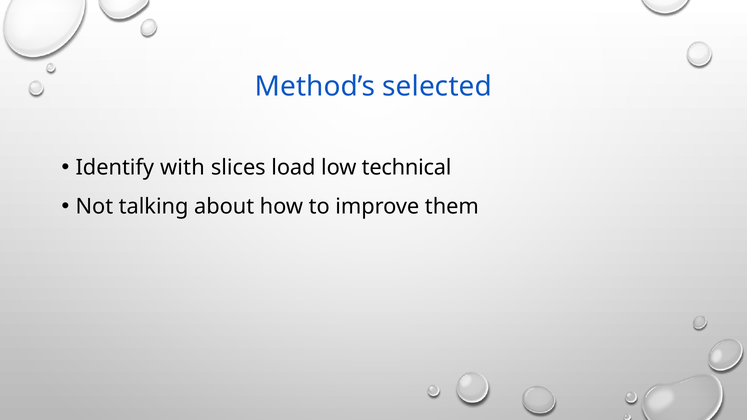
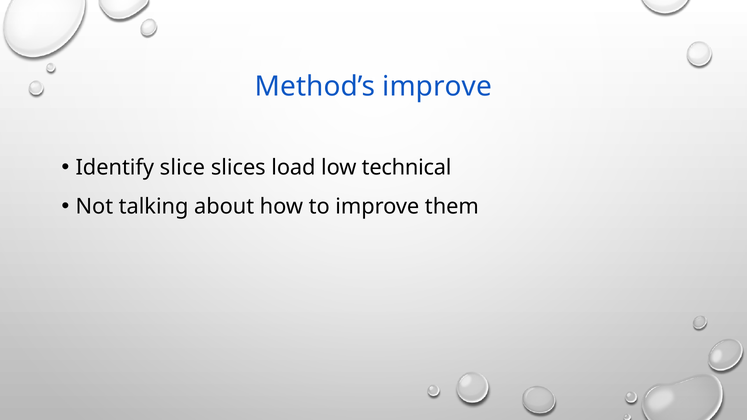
Method’s selected: selected -> improve (437, 87)
with: with -> slice (182, 168)
